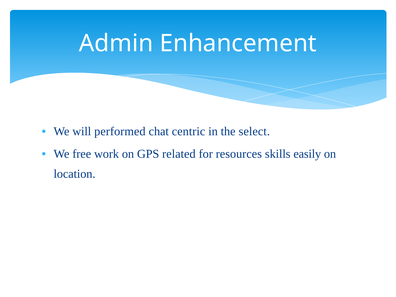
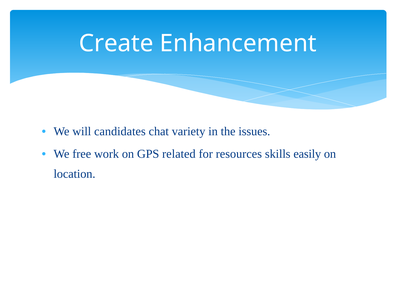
Admin: Admin -> Create (116, 43)
performed: performed -> candidates (120, 131)
centric: centric -> variety (189, 131)
select: select -> issues (254, 131)
